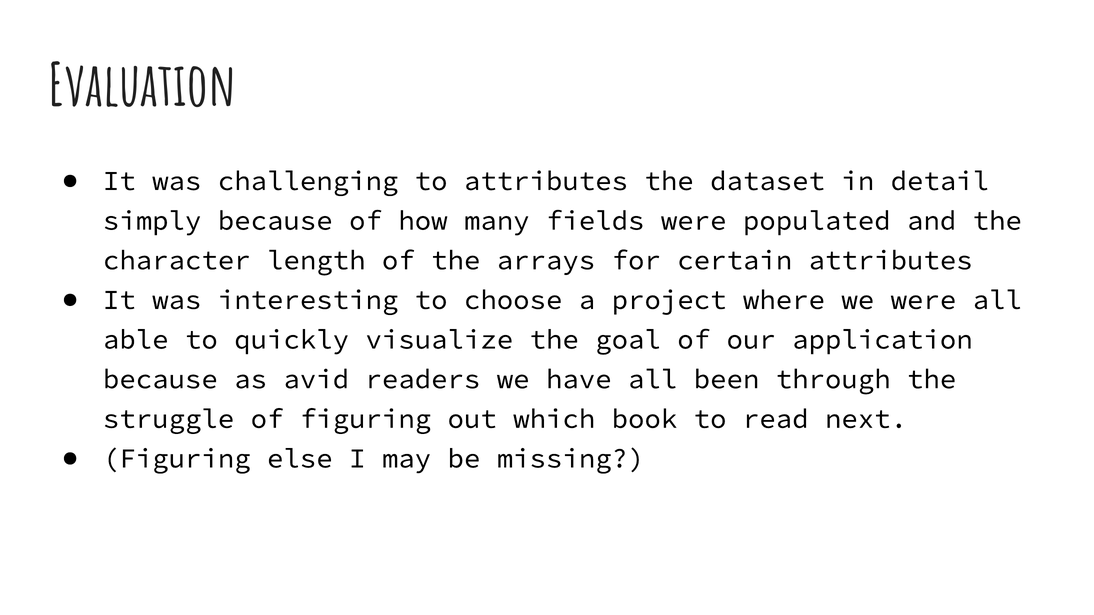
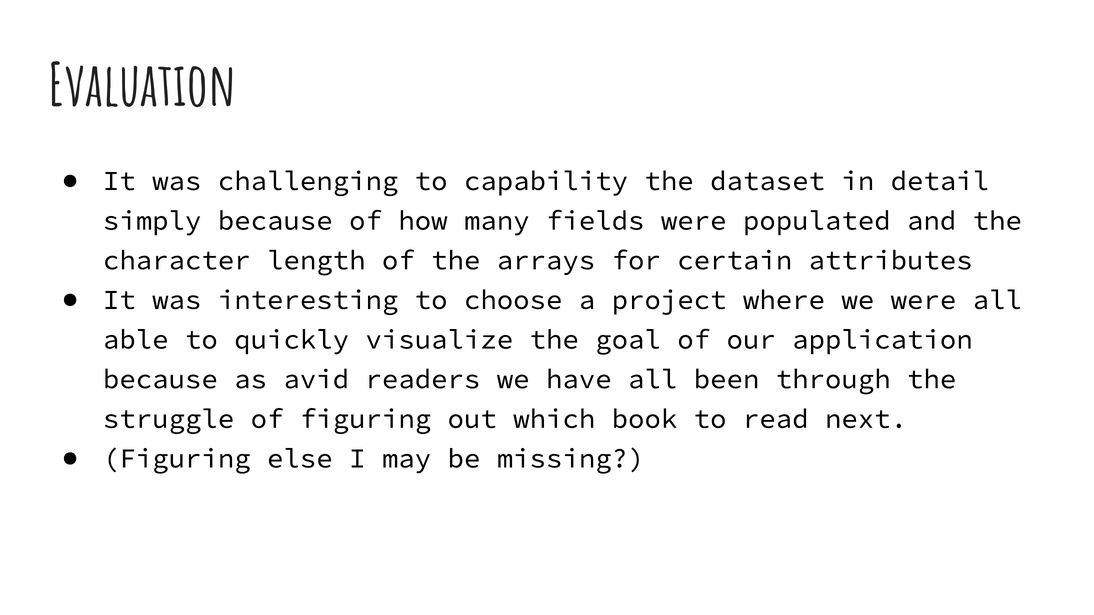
to attributes: attributes -> capability (546, 181)
